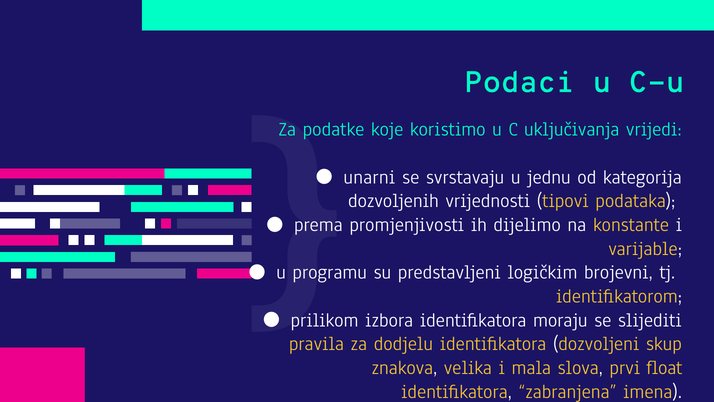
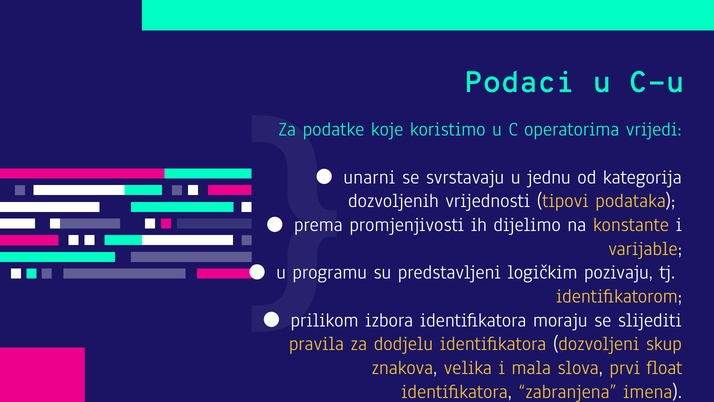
uključivanja: uključivanja -> operatorima (572, 129)
brojevni: brojevni -> pozivaju (618, 272)
